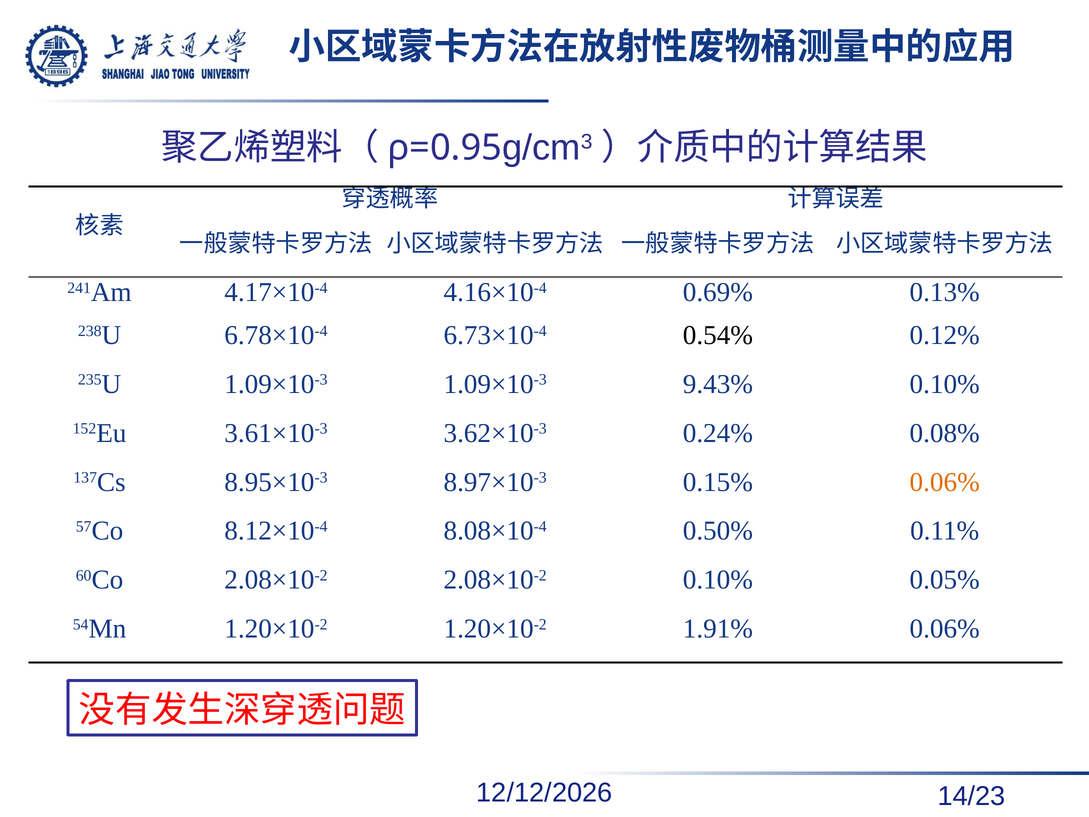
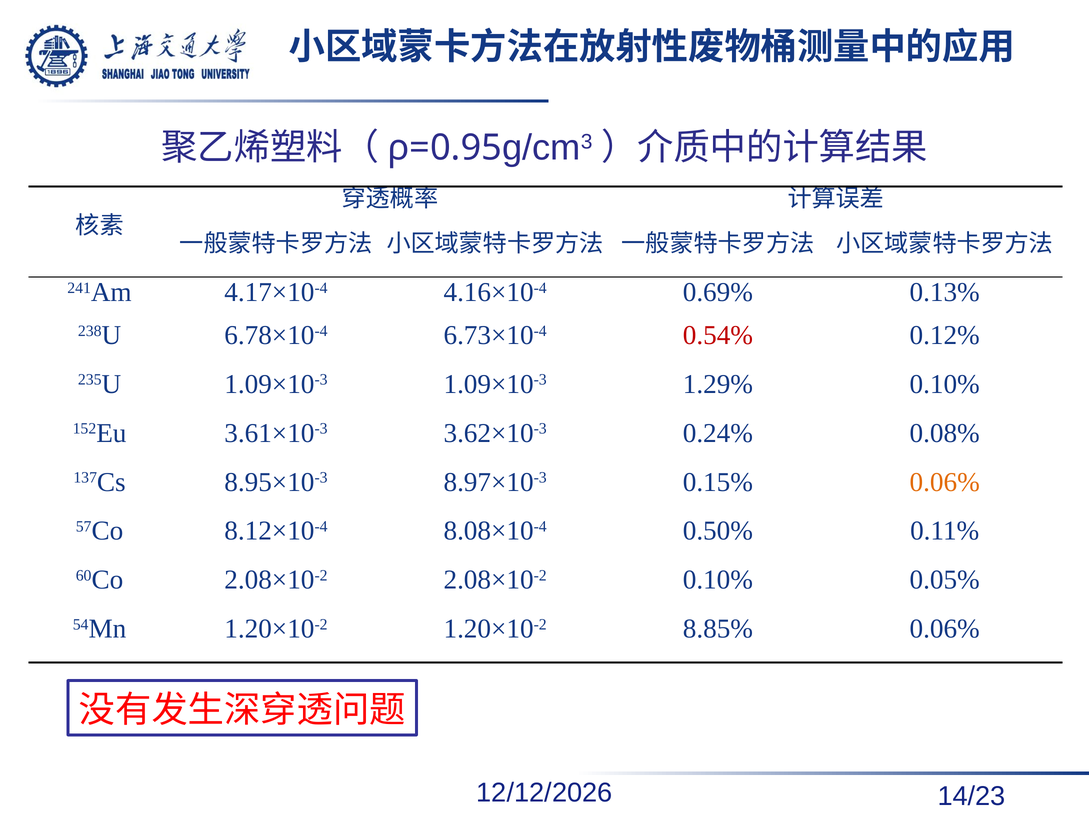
0.54% colour: black -> red (718, 335)
9.43%: 9.43% -> 1.29% (718, 384)
1.91%: 1.91% -> 8.85% (718, 629)
